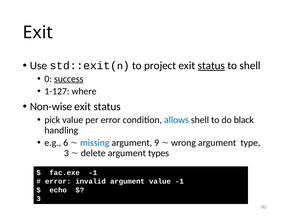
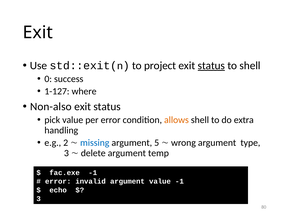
success underline: present -> none (69, 79)
Non-wise: Non-wise -> Non-also (51, 106)
allows colour: blue -> orange (176, 120)
black: black -> extra (244, 120)
6: 6 -> 2 (66, 143)
9: 9 -> 5 (157, 143)
types: types -> temp (158, 153)
